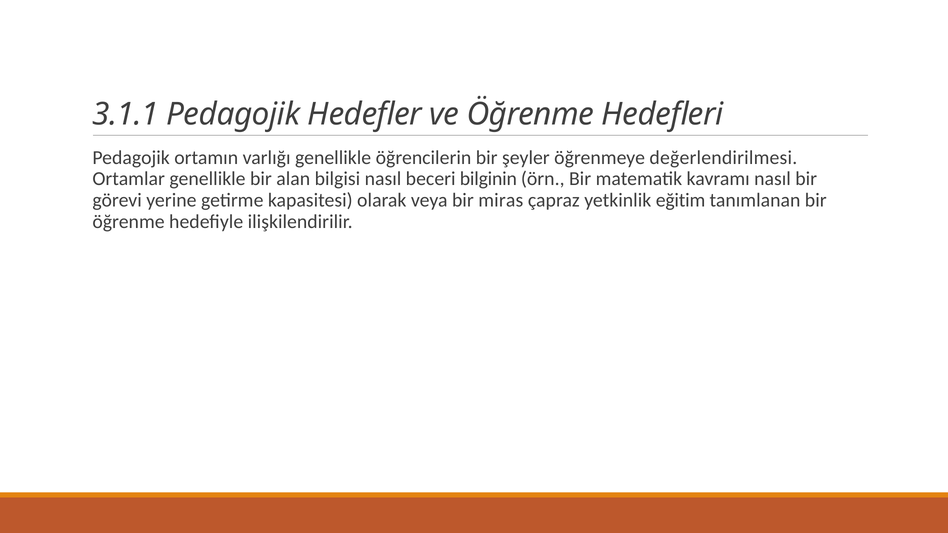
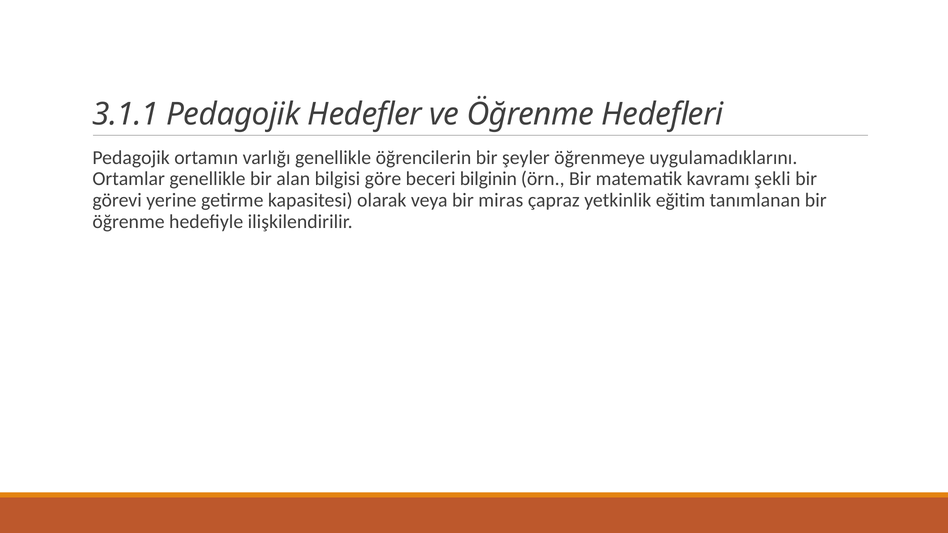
değerlendirilmesi: değerlendirilmesi -> uygulamadıklarını (723, 158)
bilgisi nasıl: nasıl -> göre (383, 179)
kavramı nasıl: nasıl -> şekli (772, 179)
